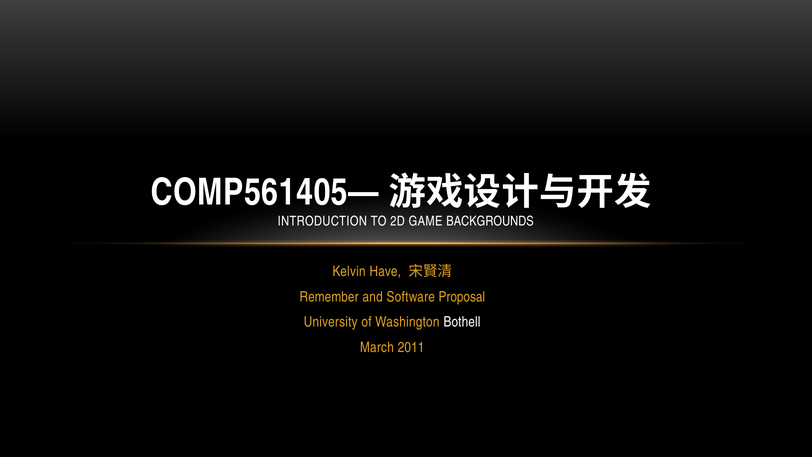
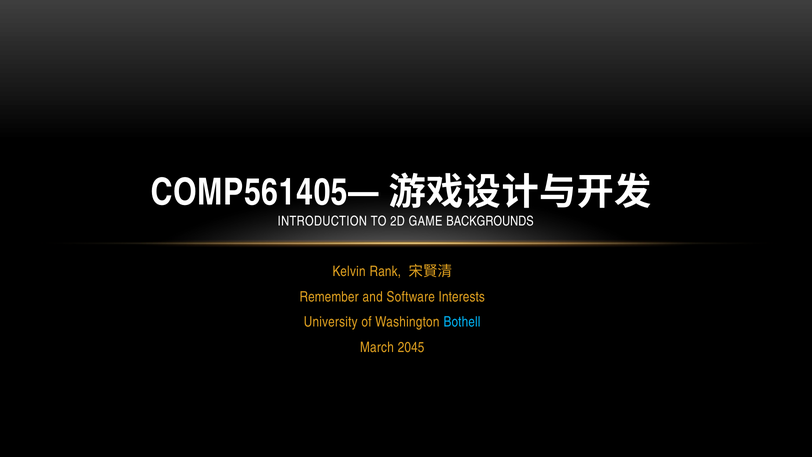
Have: Have -> Rank (385, 272)
Proposal: Proposal -> Interests (462, 297)
Bothell colour: white -> light blue (462, 322)
2011: 2011 -> 2045 (411, 347)
